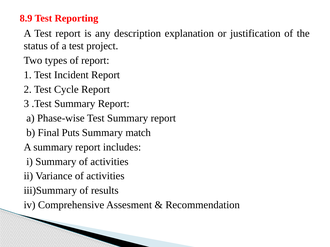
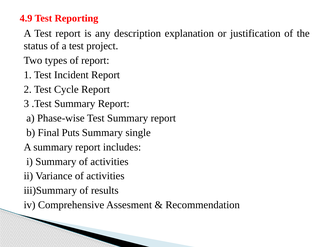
8.9: 8.9 -> 4.9 (26, 18)
match: match -> single (138, 133)
